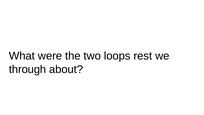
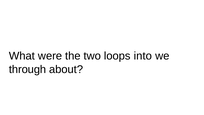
rest: rest -> into (143, 56)
